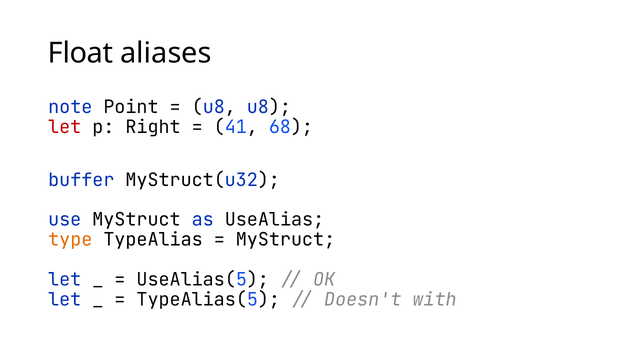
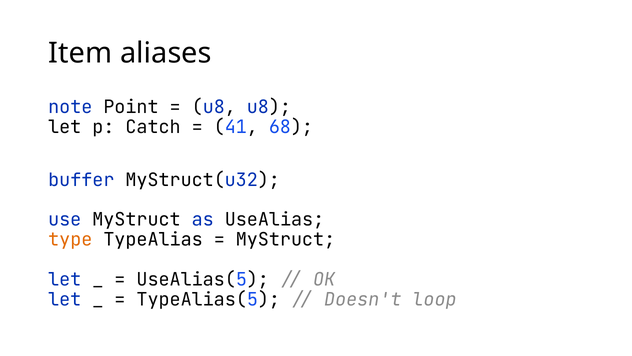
Float: Float -> Item (80, 53)
let colour: red -> black (65, 127)
Right: Right -> Catch (153, 127)
with: with -> loop (435, 299)
